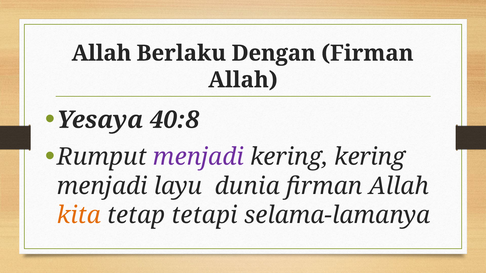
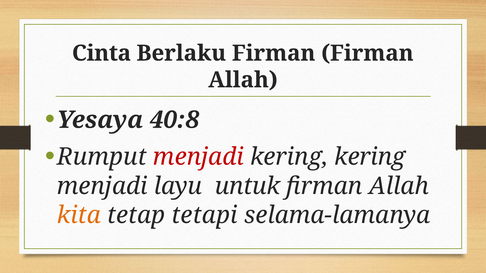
Allah: Allah -> Cinta (102, 53)
Berlaku Dengan: Dengan -> Firman (274, 53)
menjadi colour: purple -> red (198, 157)
dunia: dunia -> untuk (247, 186)
